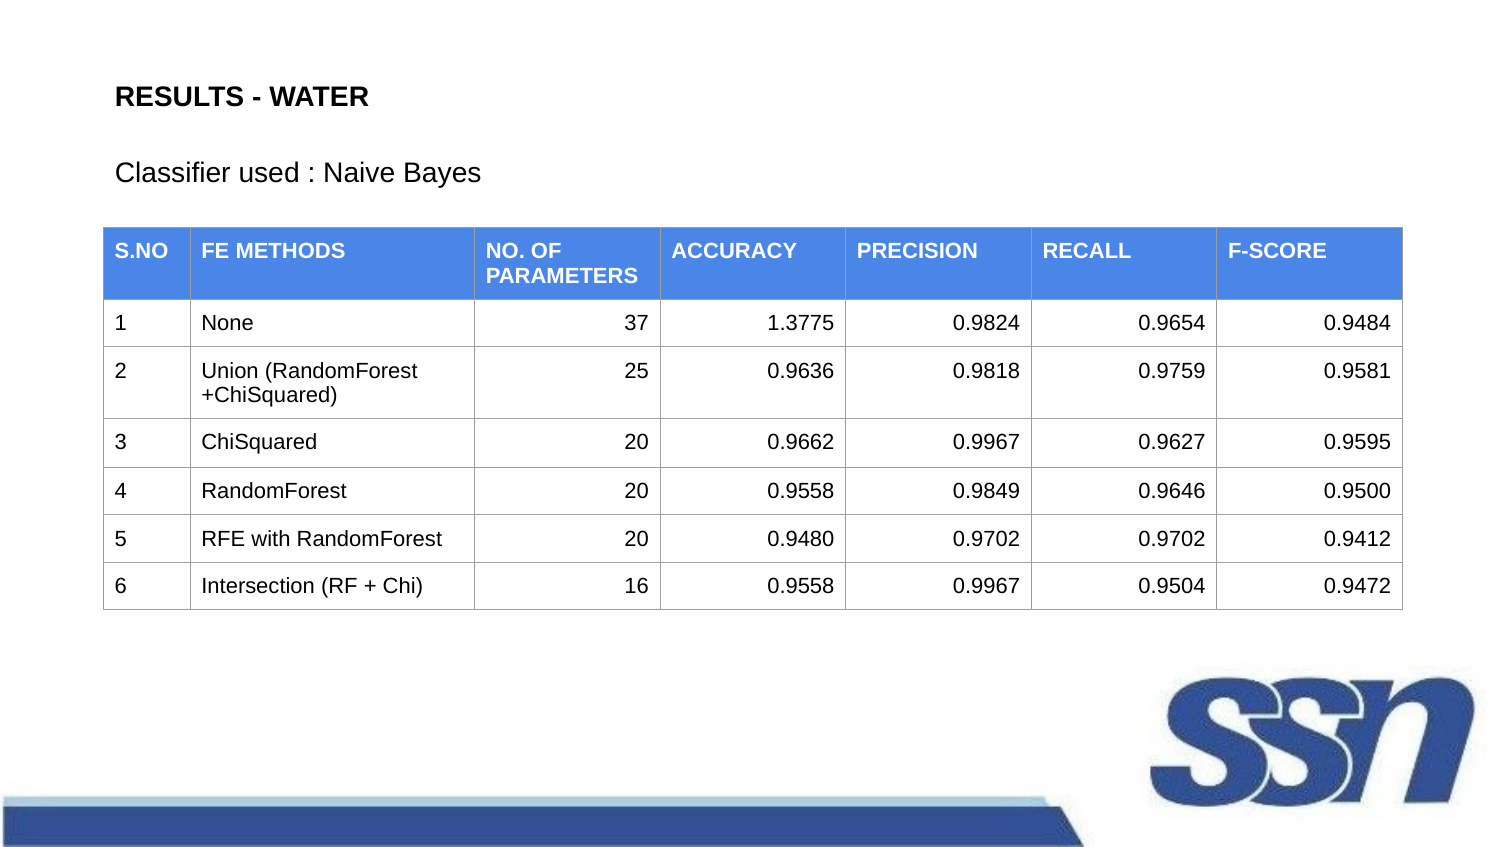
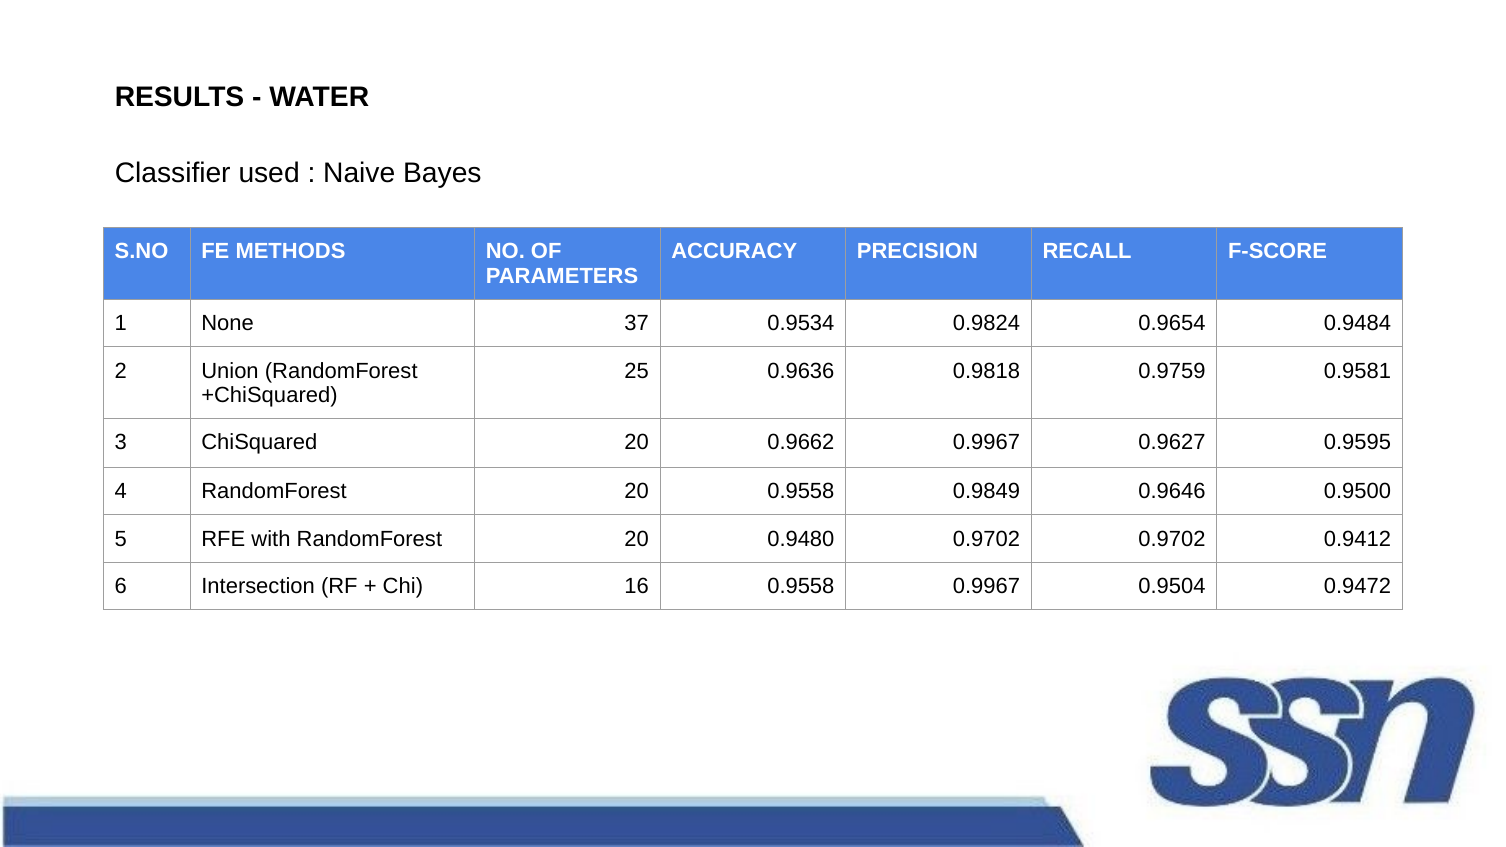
1.3775: 1.3775 -> 0.9534 (801, 324)
